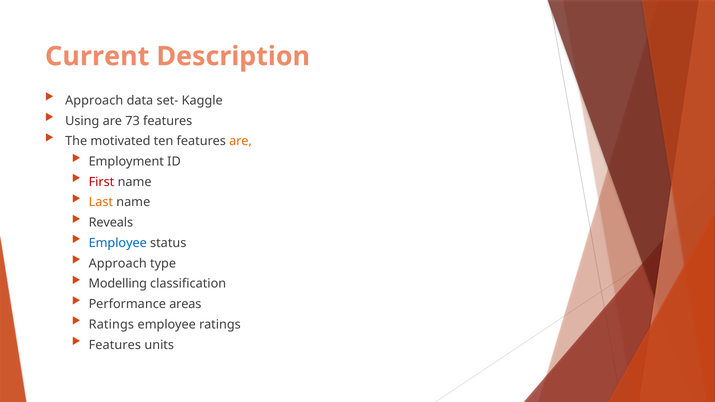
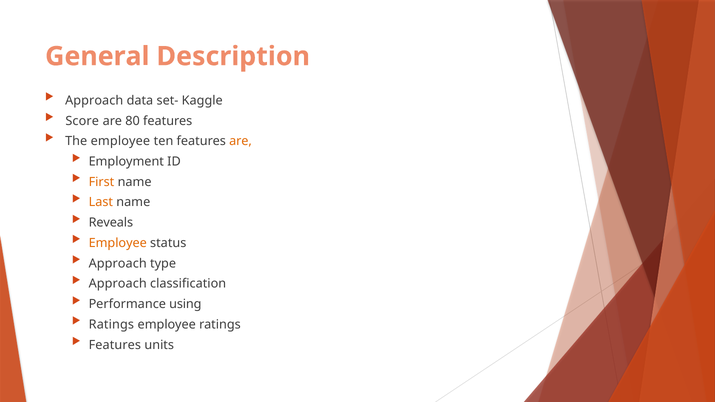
Current: Current -> General (97, 56)
Using: Using -> Score (82, 121)
73: 73 -> 80 (133, 121)
The motivated: motivated -> employee (120, 141)
First colour: red -> orange (101, 182)
Employee colour: blue -> orange (118, 243)
Modelling: Modelling -> Approach (118, 284)
areas: areas -> using (185, 304)
